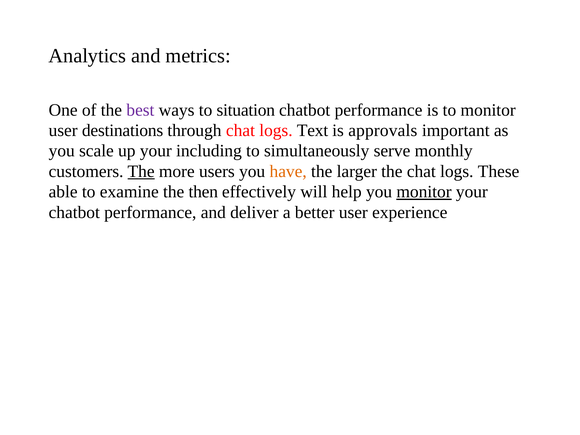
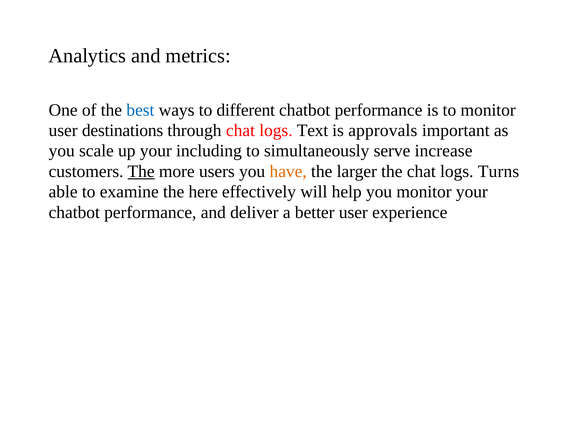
best colour: purple -> blue (140, 110)
situation: situation -> different (246, 110)
monthly: monthly -> increase (444, 151)
These: These -> Turns (499, 171)
then: then -> here (203, 192)
monitor underline: present -> none (424, 192)
